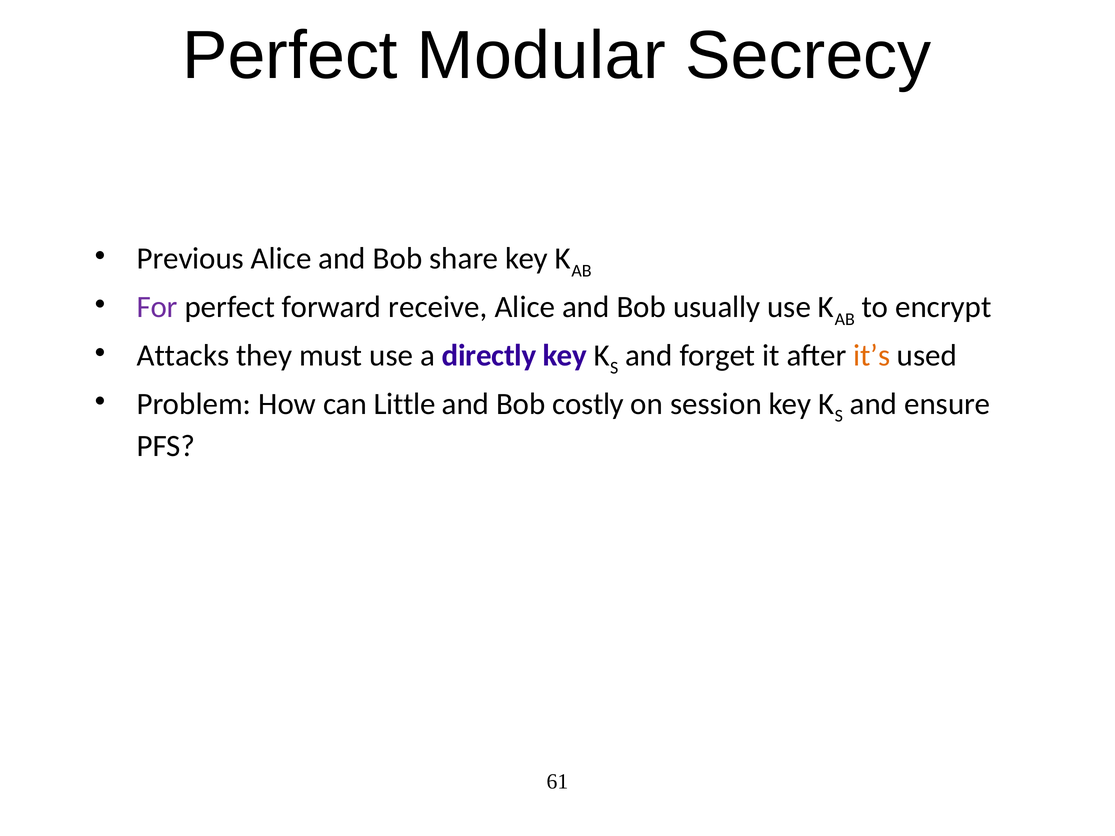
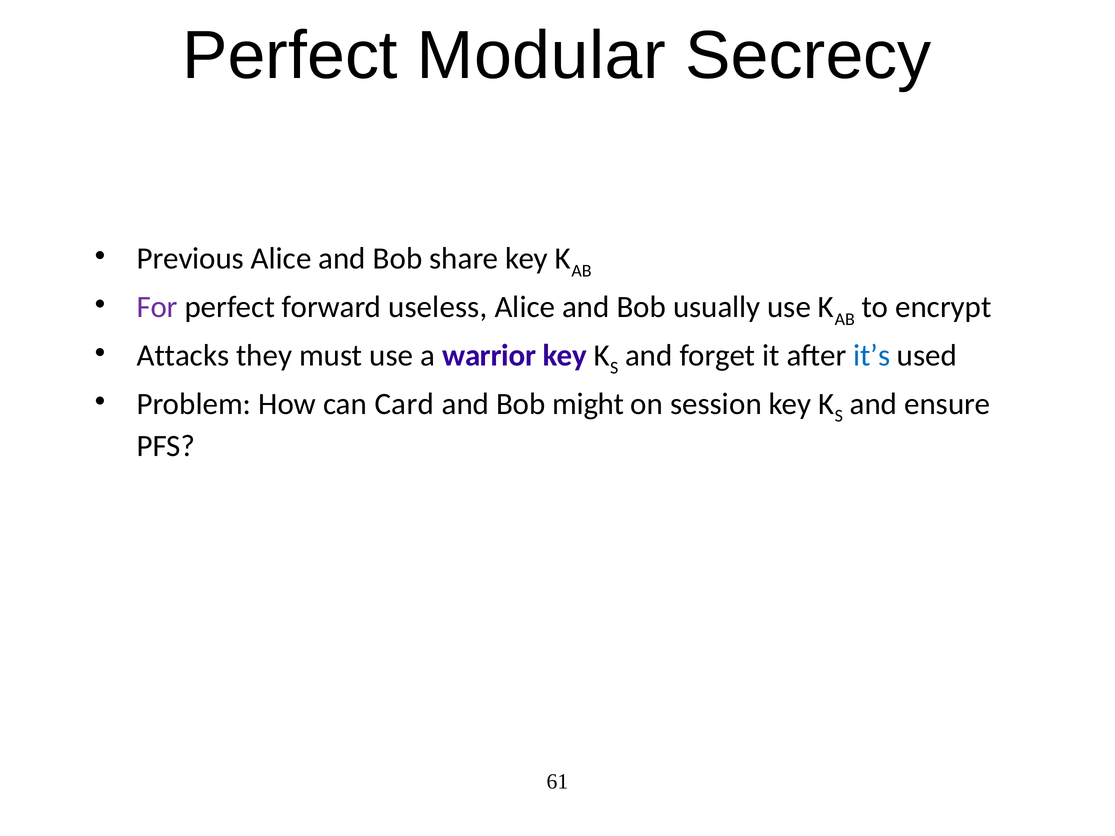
receive: receive -> useless (438, 307)
directly: directly -> warrior (489, 356)
it’s colour: orange -> blue (872, 356)
Little: Little -> Card (404, 404)
costly: costly -> might (588, 404)
